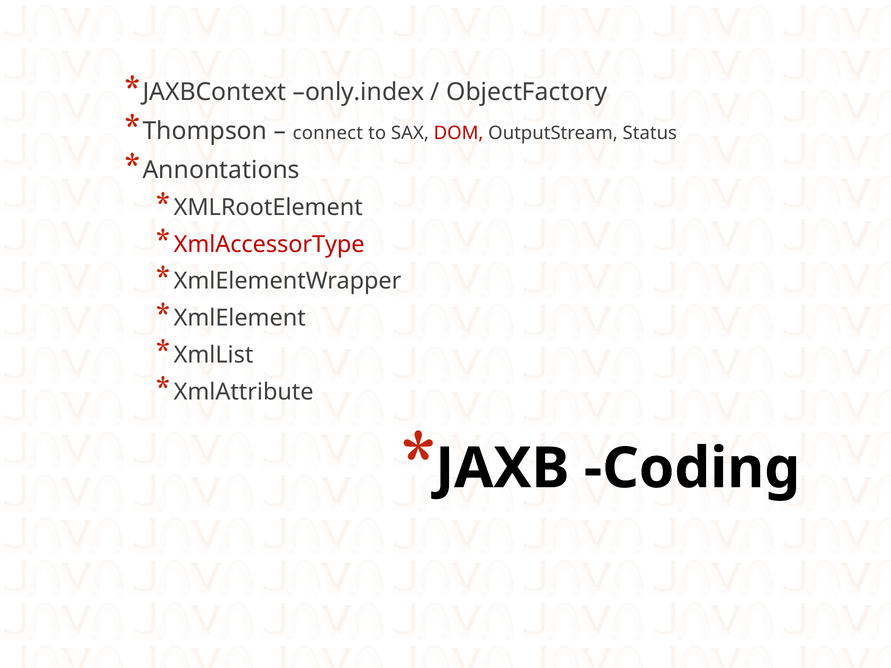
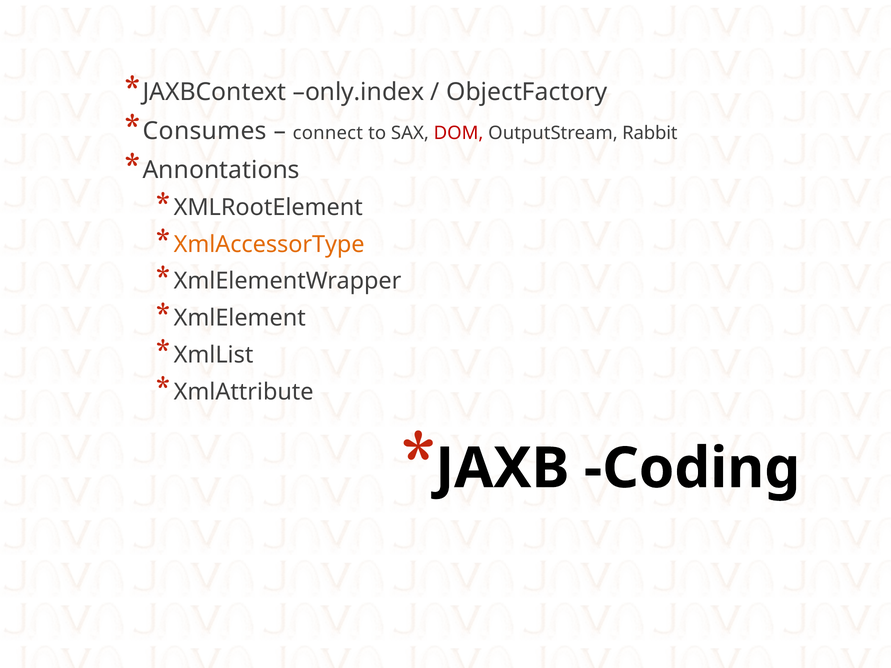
Thompson: Thompson -> Consumes (205, 131)
Status: Status -> Rabbit (650, 133)
XmlAccessorType colour: red -> orange (269, 244)
